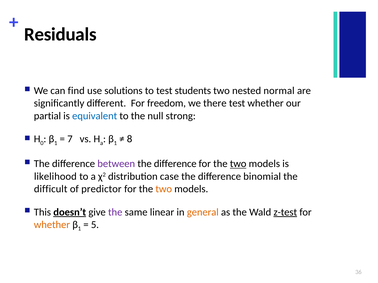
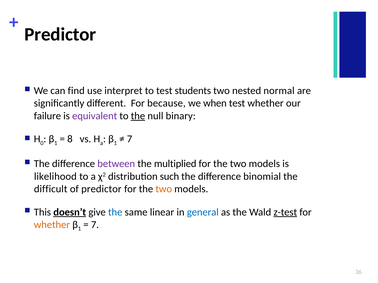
Residuals: Residuals -> Predictor (60, 35)
solutions: solutions -> interpret (123, 91)
freedom: freedom -> because (166, 103)
there: there -> when (215, 103)
partial: partial -> failure (47, 116)
equivalent colour: blue -> purple (95, 116)
the underline: none -> present (138, 116)
strong: strong -> binary (181, 116)
7: 7 -> 8 (70, 139)
8: 8 -> 7 (130, 139)
difference: difference -> multiplied (175, 164)
two underline: present -> none (238, 164)
case: case -> such (169, 177)
the colour: purple -> blue (115, 212)
general colour: orange -> blue (203, 212)
5: 5 -> 7 (95, 225)
